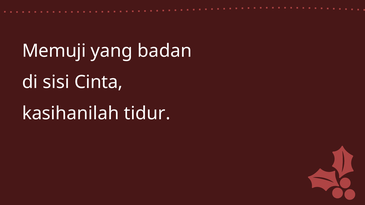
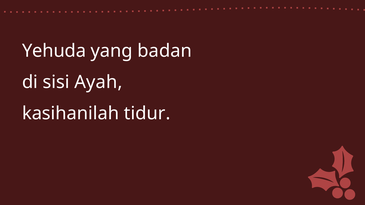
Memuji: Memuji -> Yehuda (54, 51)
Cinta: Cinta -> Ayah (98, 82)
